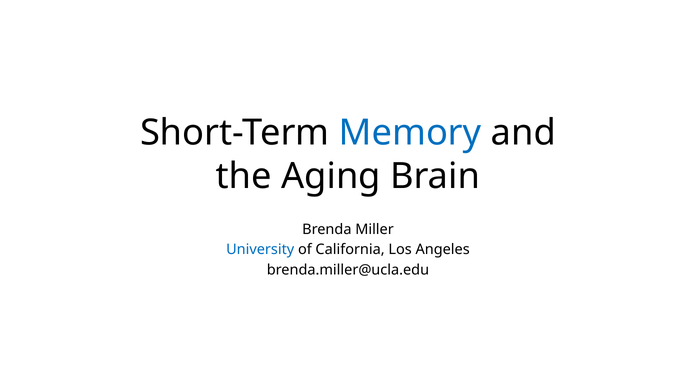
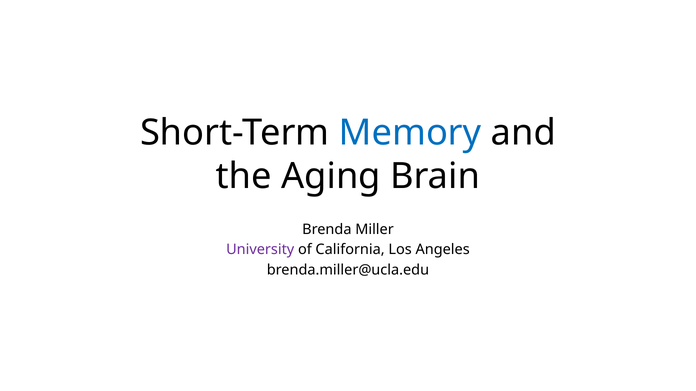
University colour: blue -> purple (260, 250)
